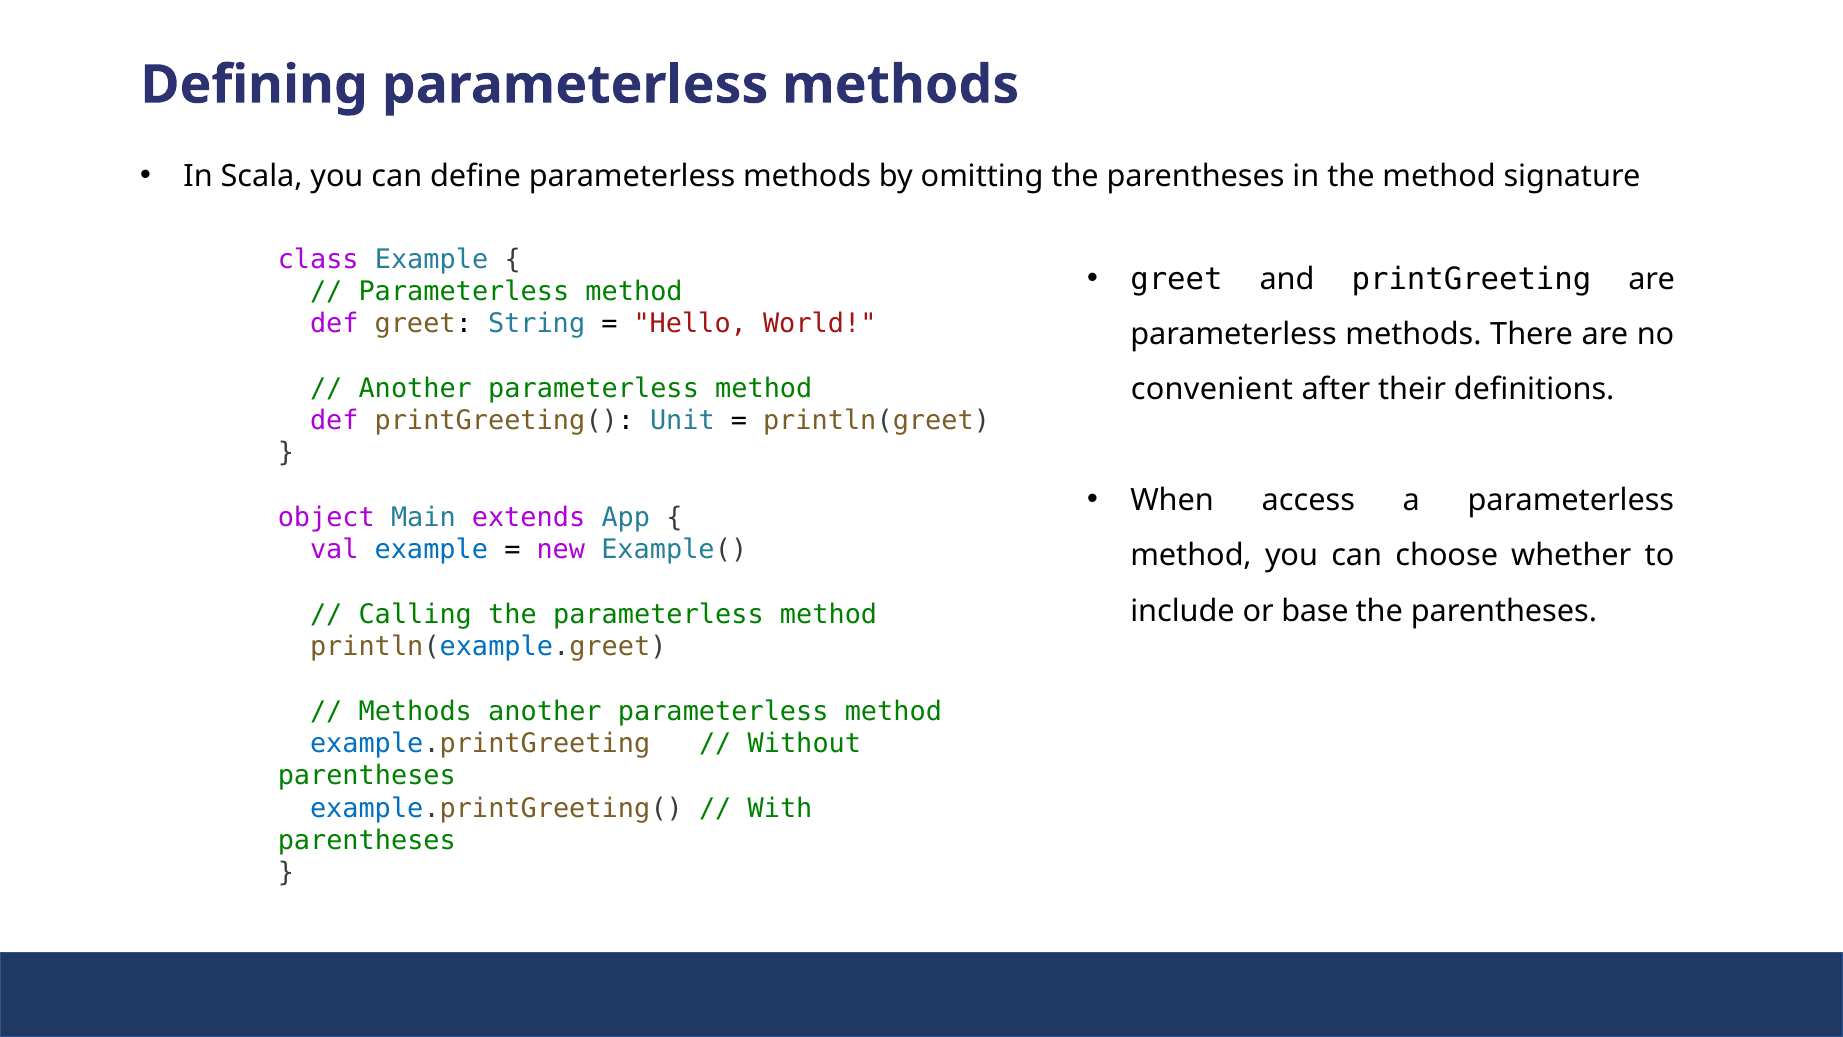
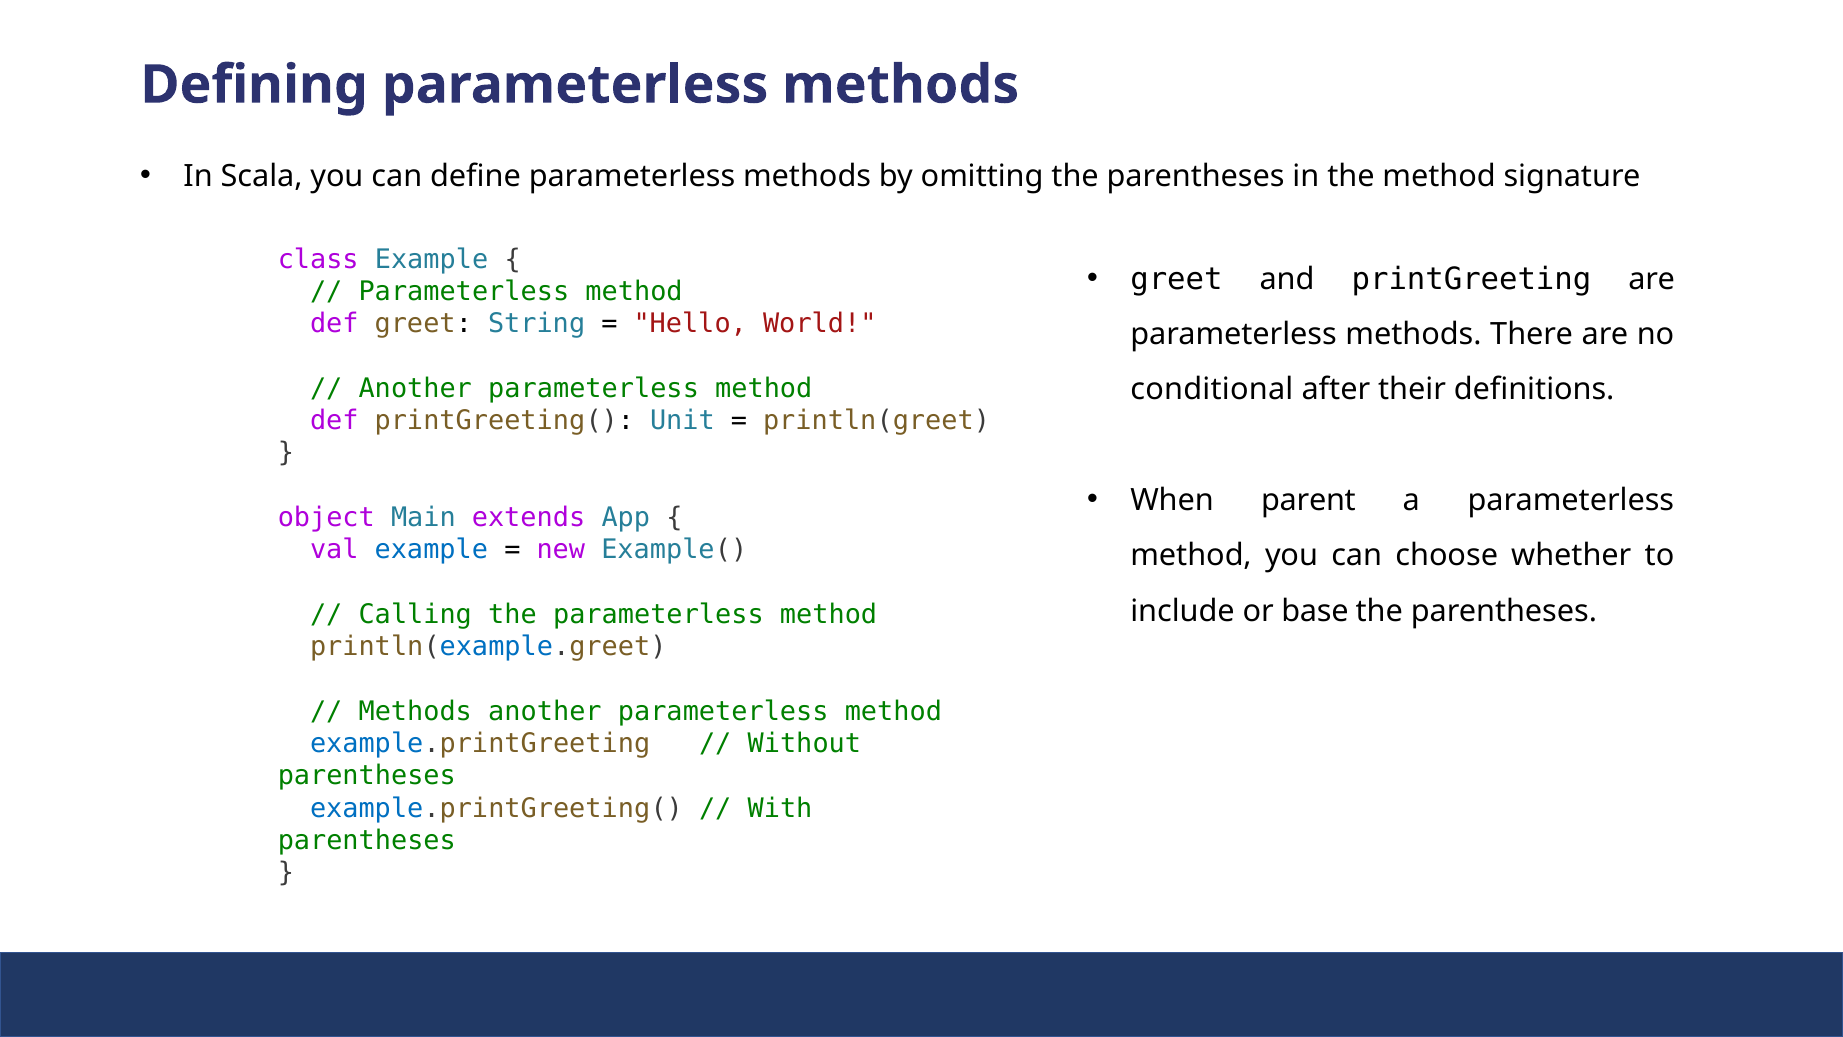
convenient: convenient -> conditional (1212, 390)
access: access -> parent (1308, 500)
